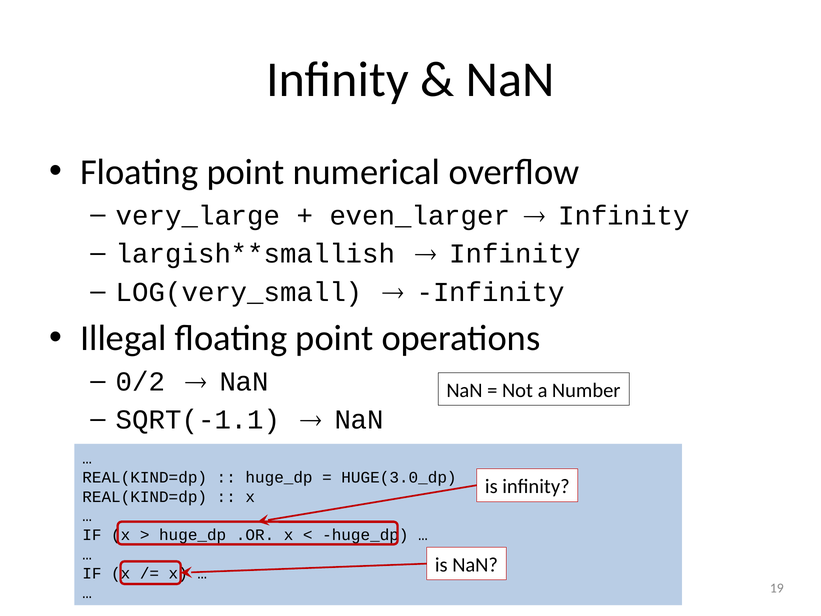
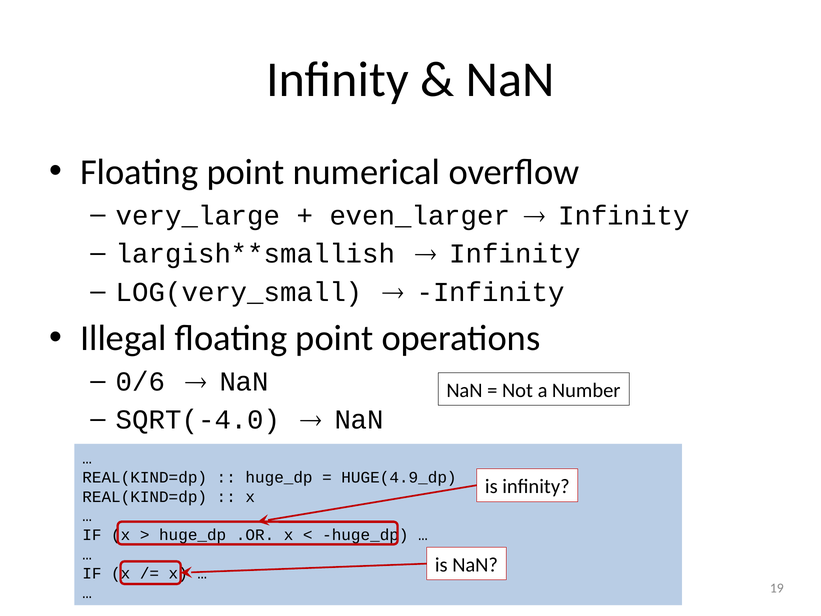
0/2: 0/2 -> 0/6 (141, 381)
SQRT(-1.1: SQRT(-1.1 -> SQRT(-4.0 (198, 420)
HUGE(3.0_dp: HUGE(3.0_dp -> HUGE(4.9_dp (399, 478)
